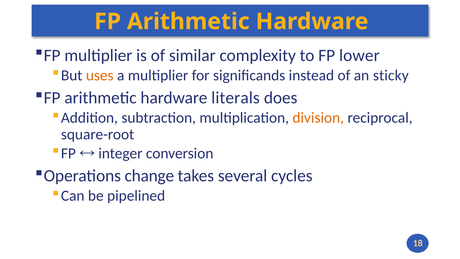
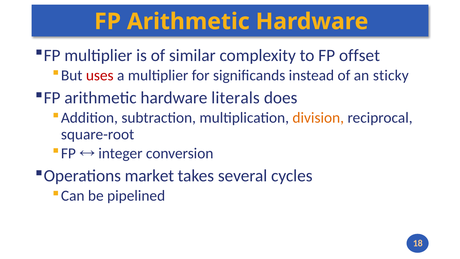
lower: lower -> offset (359, 55)
uses colour: orange -> red (100, 75)
change: change -> market (149, 176)
